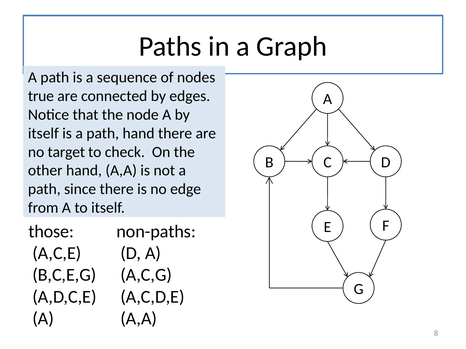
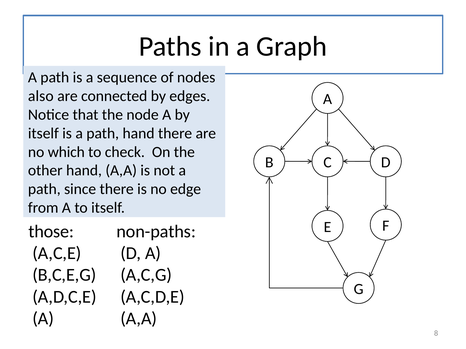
true: true -> also (41, 96)
target: target -> which (66, 152)
